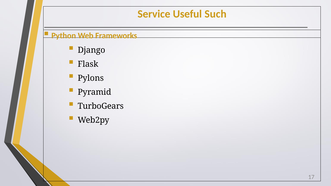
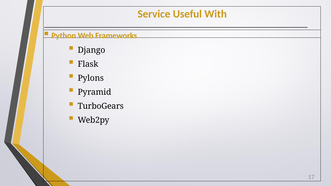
Such: Such -> With (216, 14)
